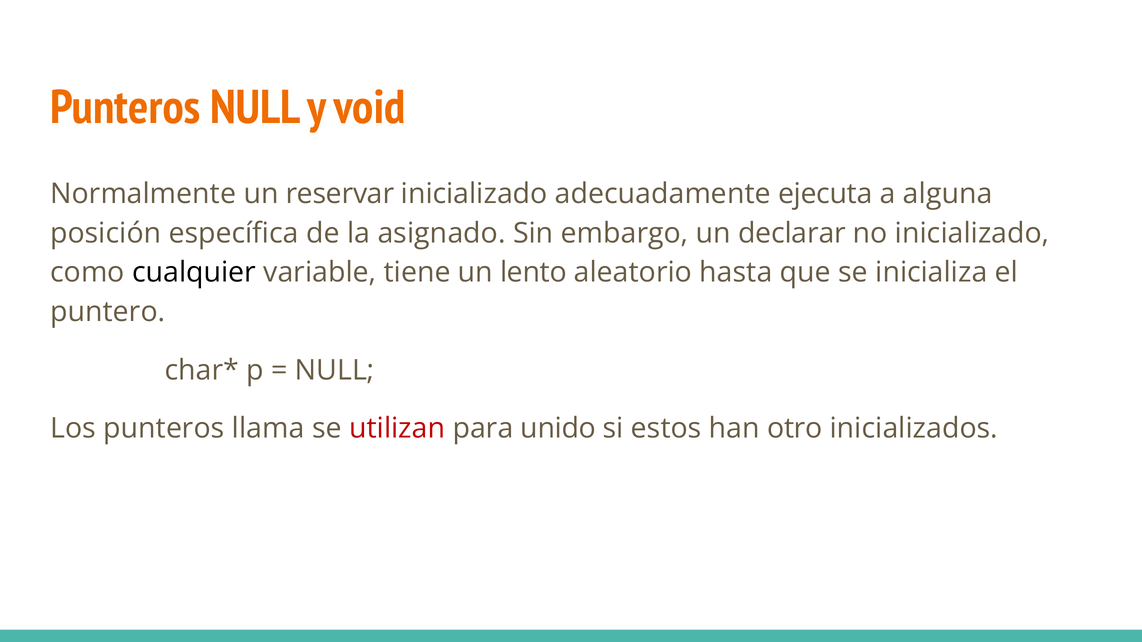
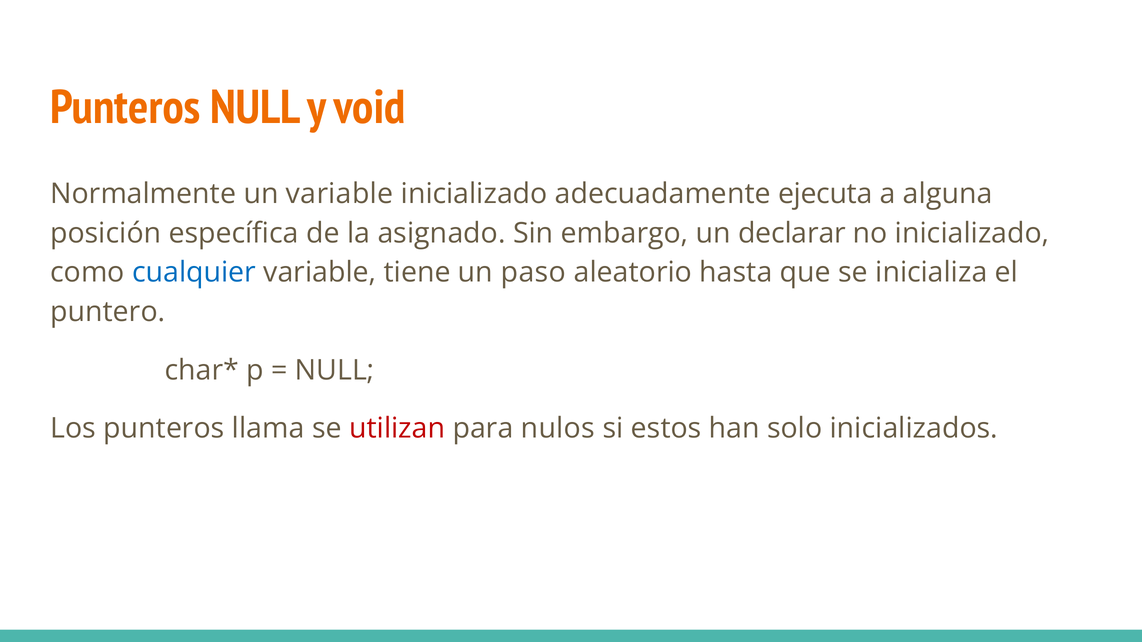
un reservar: reservar -> variable (340, 194)
cualquier colour: black -> blue (194, 273)
lento: lento -> paso (533, 273)
unido: unido -> nulos (558, 429)
otro: otro -> solo (795, 429)
